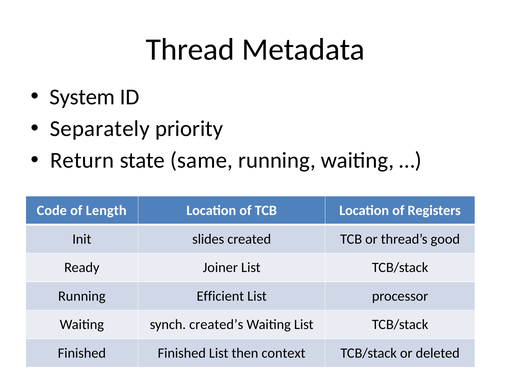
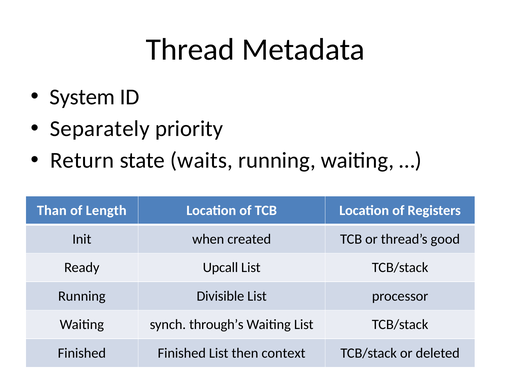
same: same -> waits (201, 161)
Code: Code -> Than (52, 211)
slides: slides -> when (208, 239)
Joiner: Joiner -> Upcall (220, 268)
Efficient: Efficient -> Divisible (220, 296)
created’s: created’s -> through’s (216, 325)
